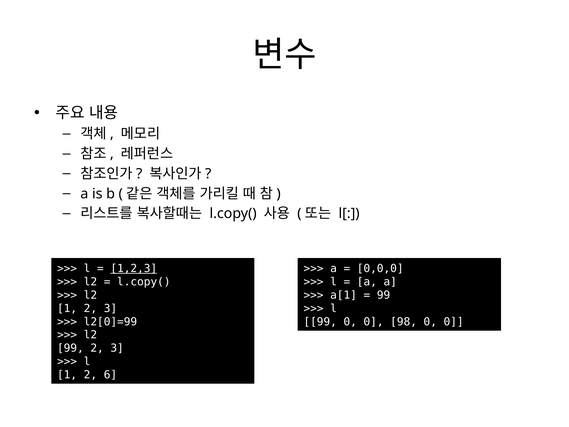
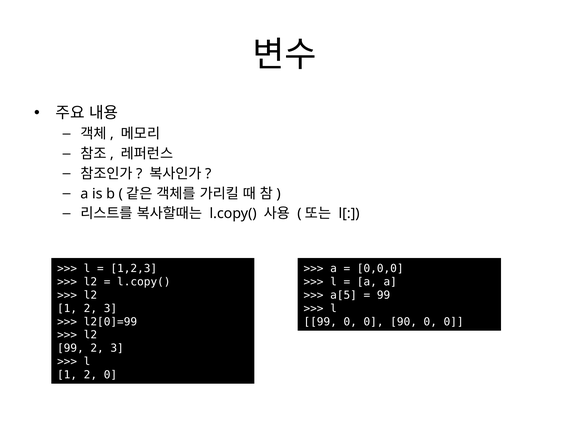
1,2,3 underline: present -> none (134, 268)
a[1: a[1 -> a[5 (344, 295)
98: 98 -> 90 (404, 322)
2 6: 6 -> 0 (110, 375)
